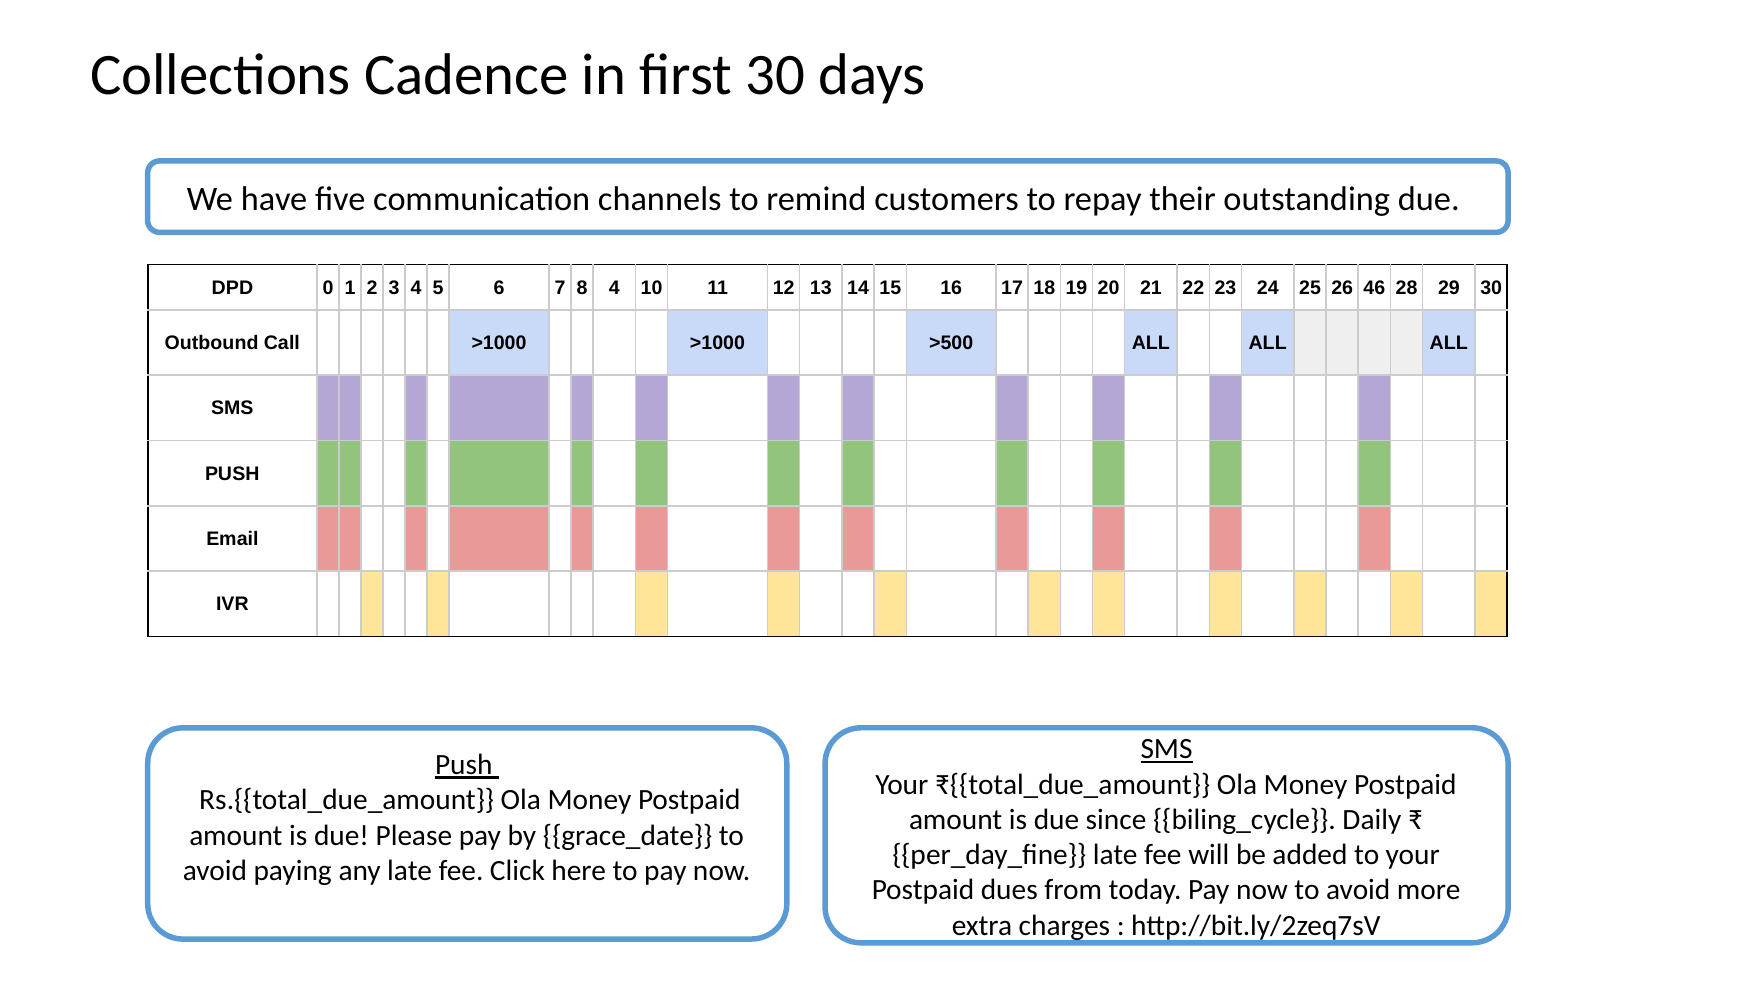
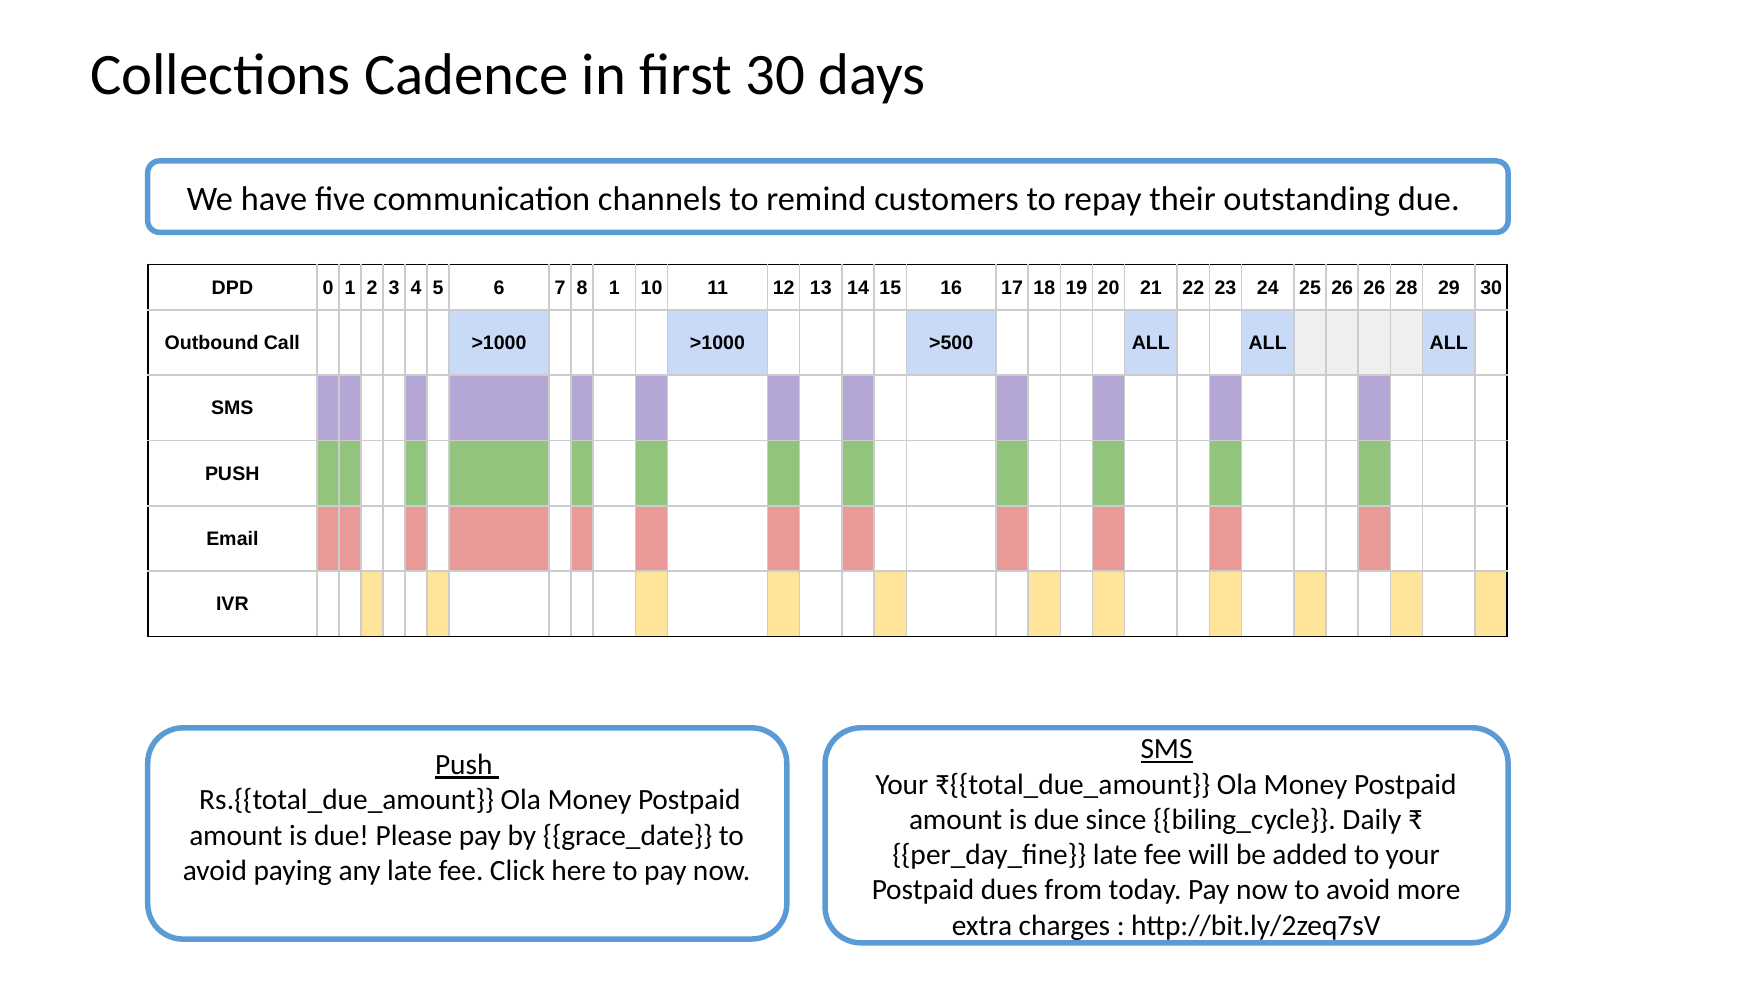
8 4: 4 -> 1 (614, 288)
26 46: 46 -> 26 (1374, 288)
